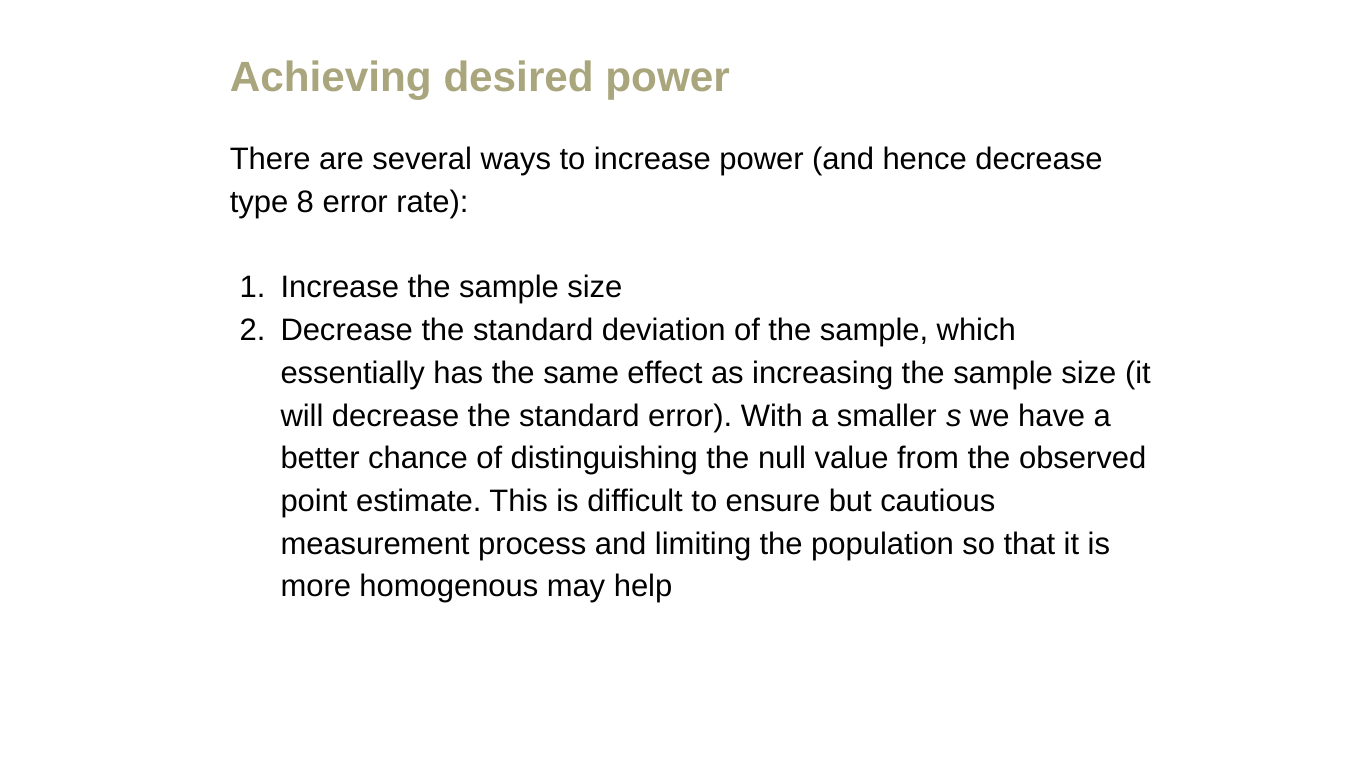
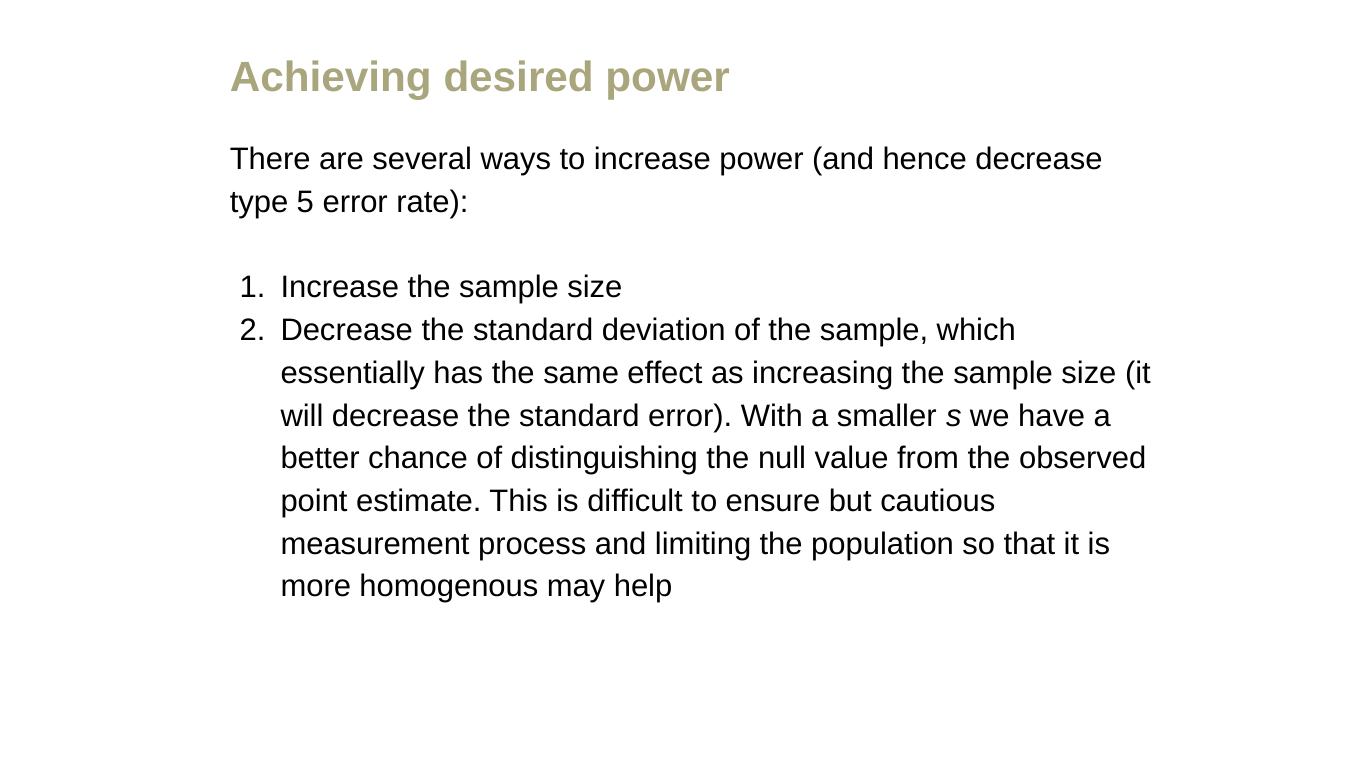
8: 8 -> 5 (305, 202)
